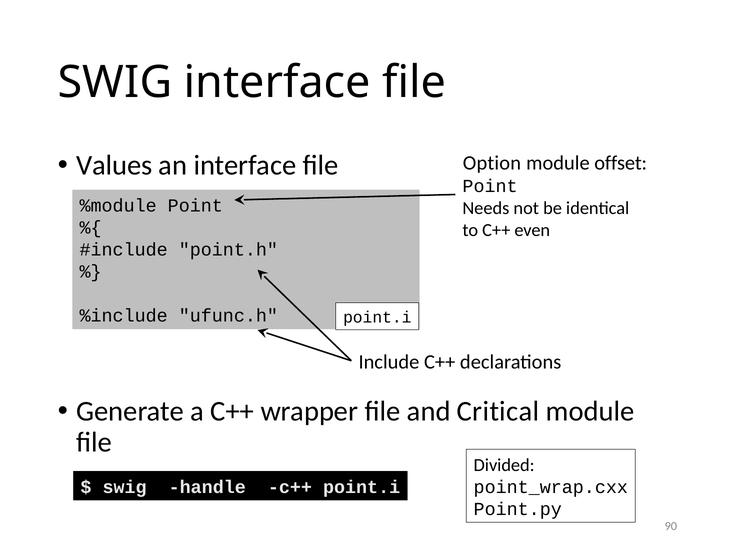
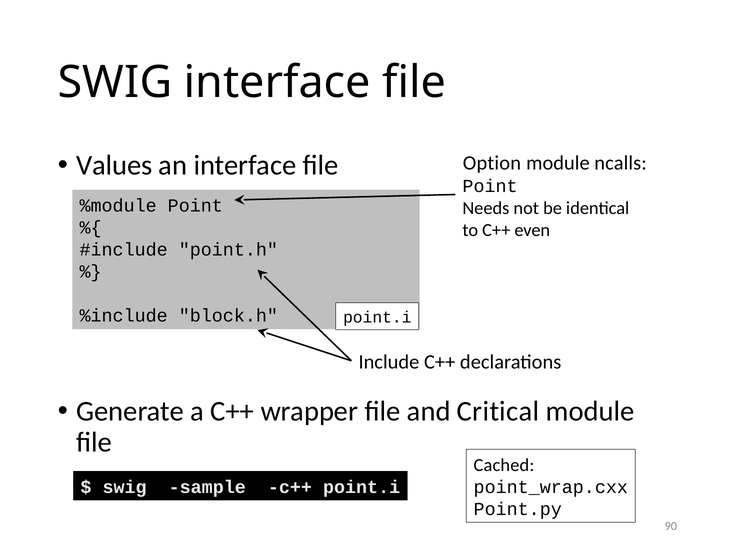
offset: offset -> ncalls (621, 163)
ufunc.h: ufunc.h -> block.h (228, 316)
Divided: Divided -> Cached (504, 465)
handle: handle -> sample (207, 487)
